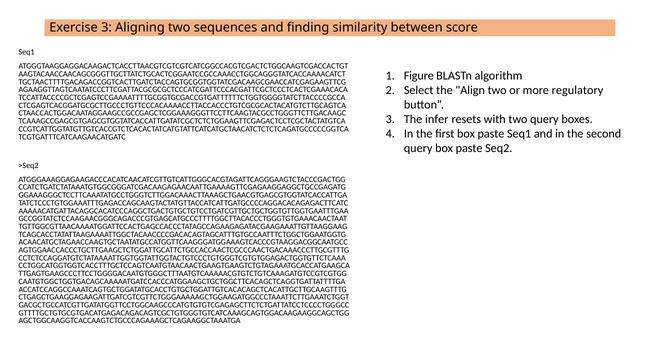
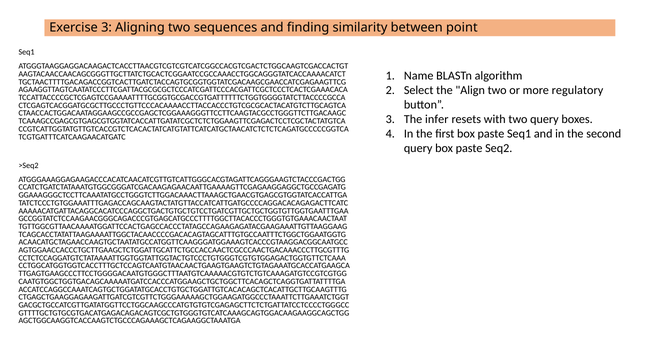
score: score -> point (462, 28)
Figure: Figure -> Name (419, 76)
